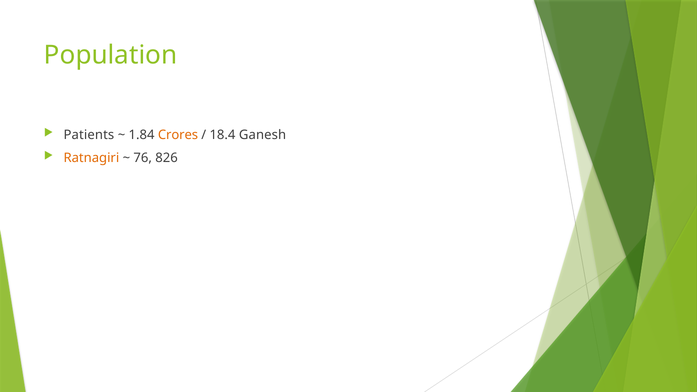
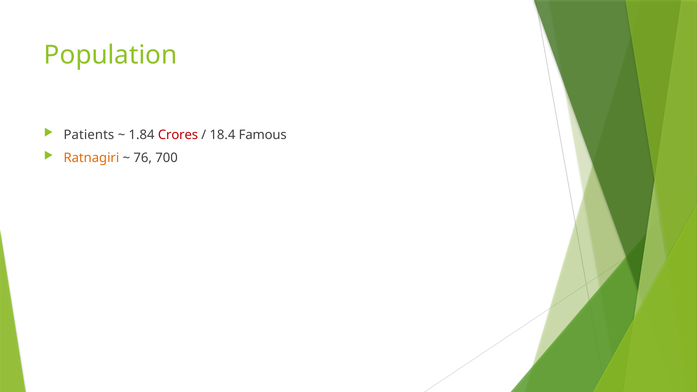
Crores colour: orange -> red (178, 135)
Ganesh: Ganesh -> Famous (263, 135)
826: 826 -> 700 (167, 158)
